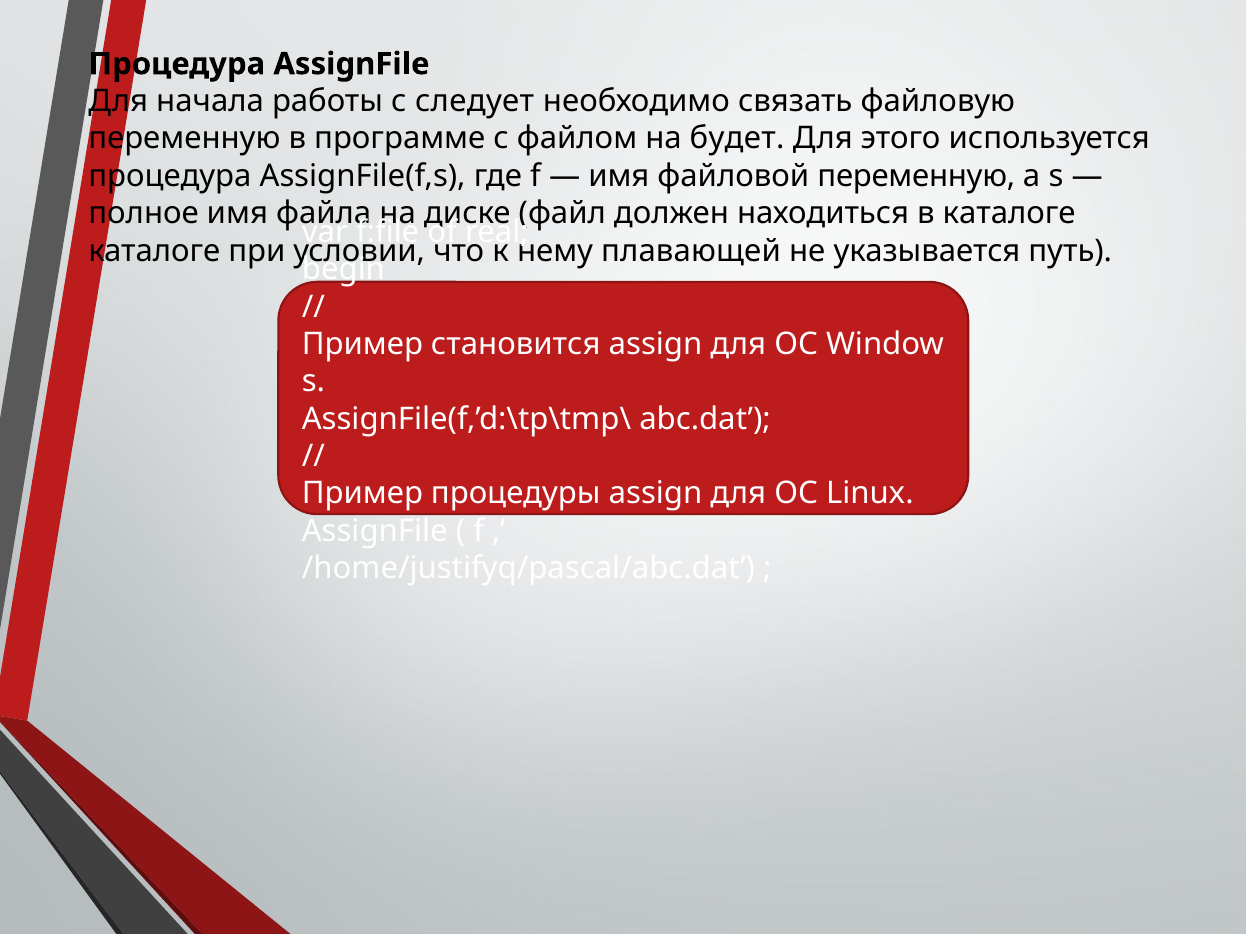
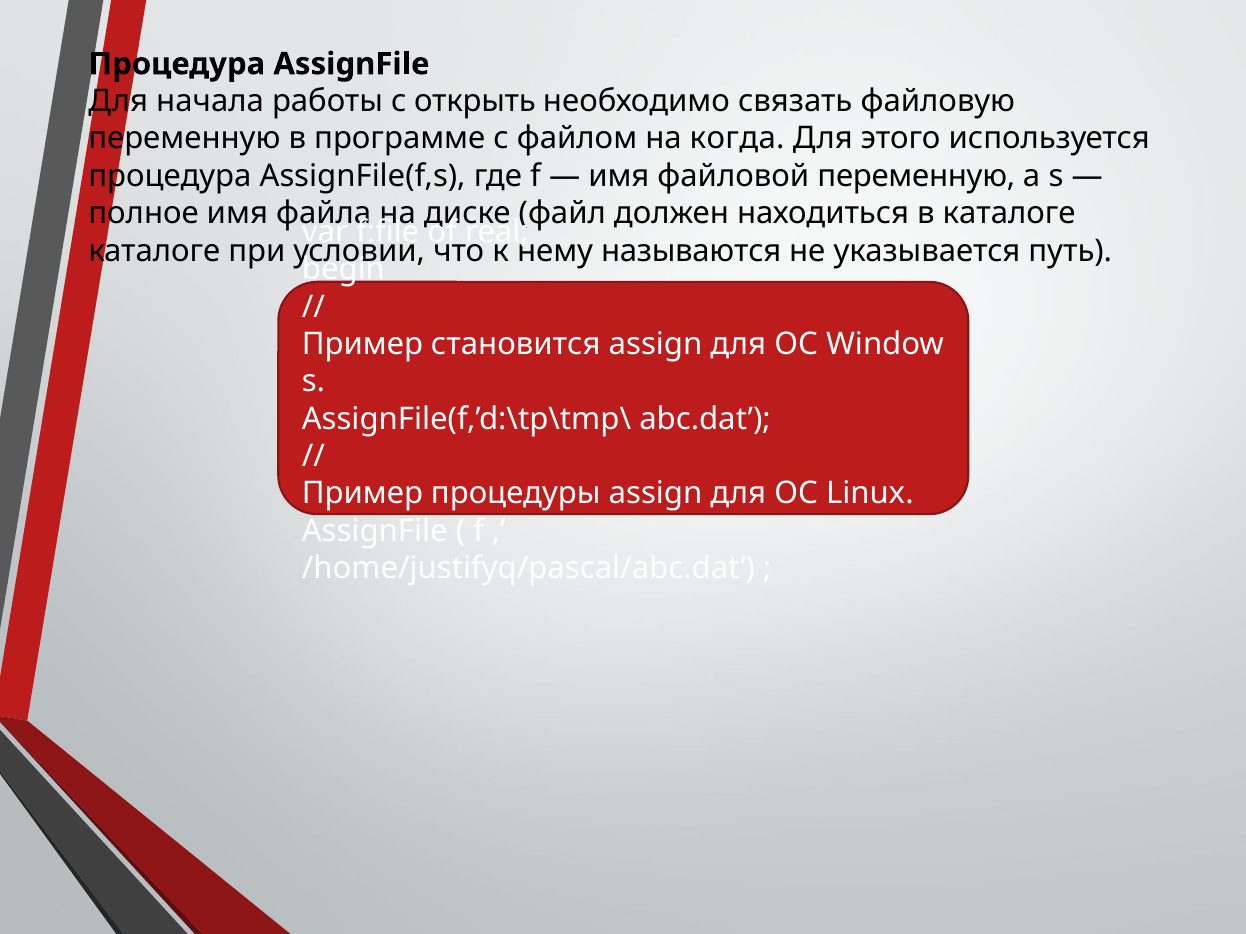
следует: следует -> открыть (475, 101)
будет: будет -> когда (737, 139)
плавающей: плавающей -> называются (691, 251)
